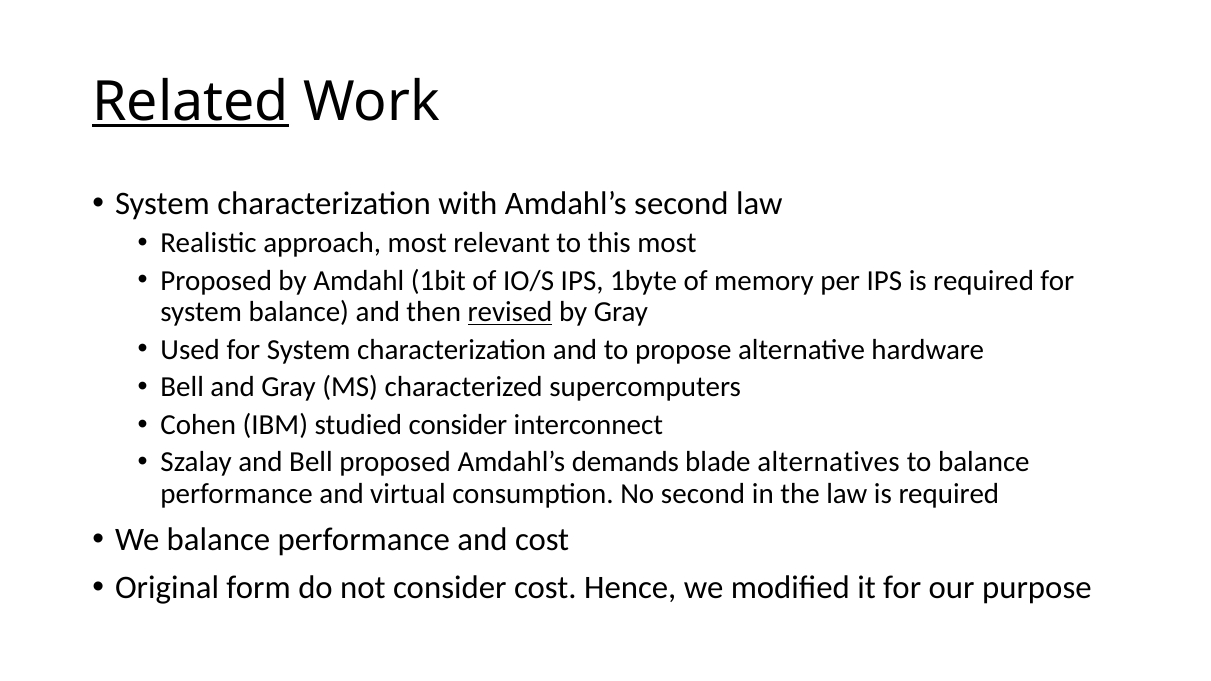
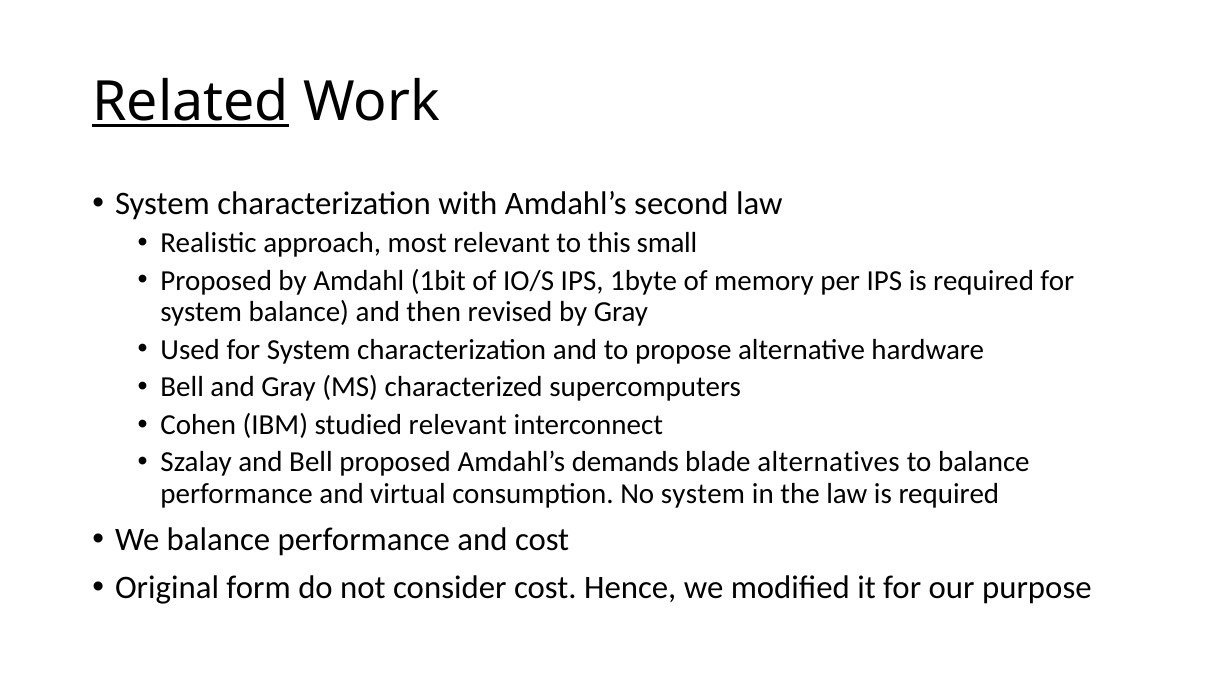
this most: most -> small (667, 243)
revised underline: present -> none (510, 312)
studied consider: consider -> relevant (458, 425)
No second: second -> system (703, 494)
